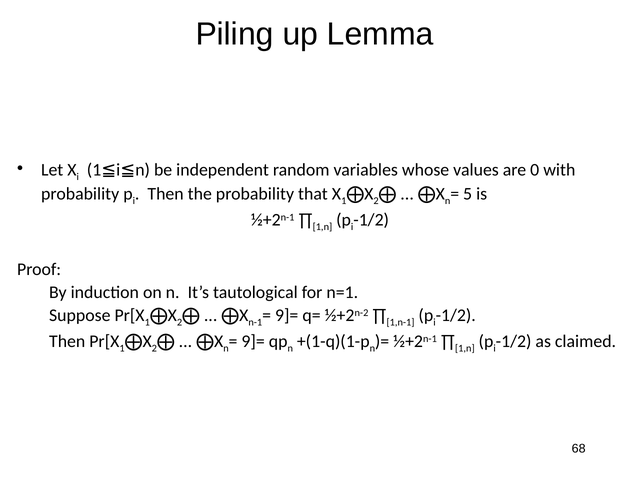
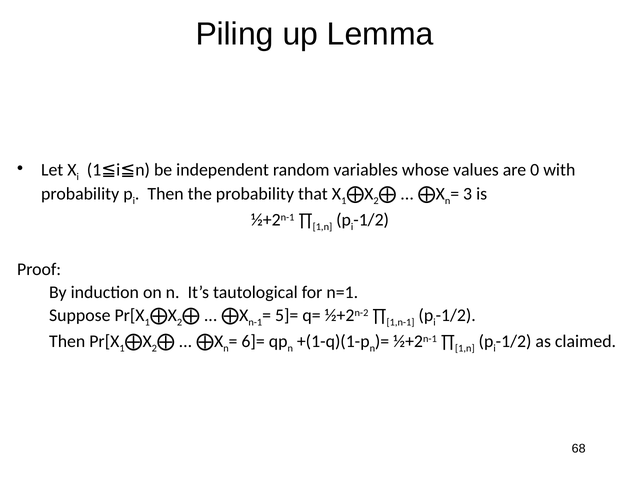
5: 5 -> 3 (468, 194)
9]=: 9]= -> 5]= (287, 316)
9]=: 9]= -> 6]= (253, 342)
